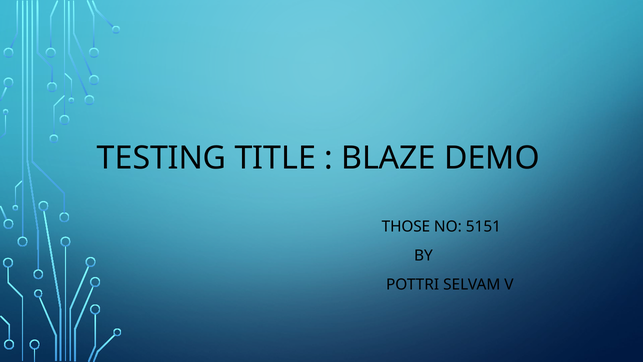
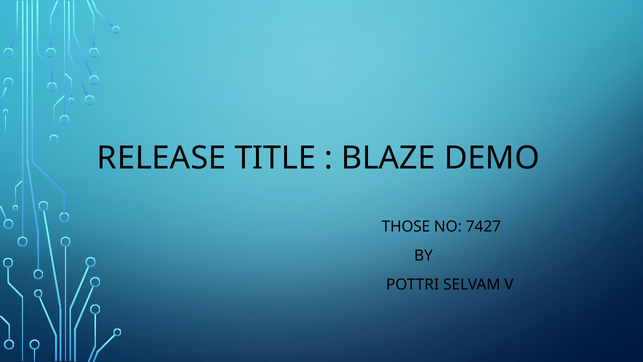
TESTING: TESTING -> RELEASE (162, 158)
5151: 5151 -> 7427 (483, 227)
